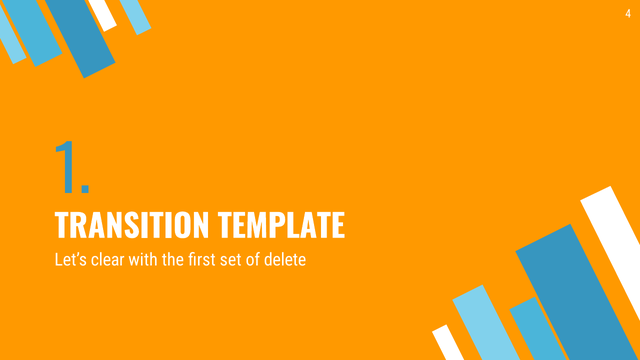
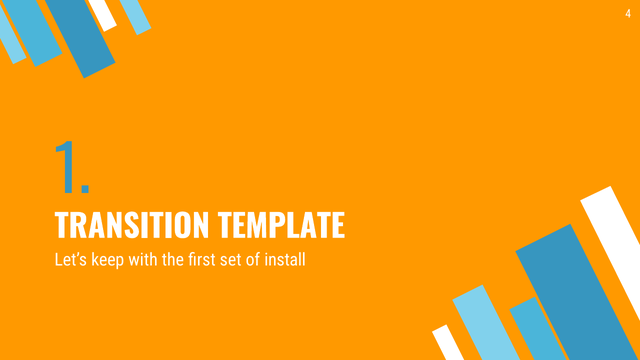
clear: clear -> keep (108, 260)
delete: delete -> install (285, 260)
